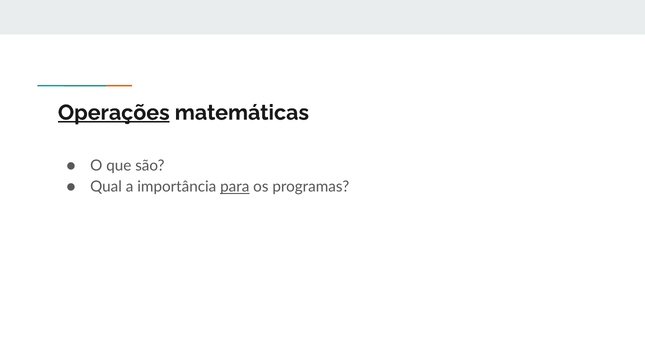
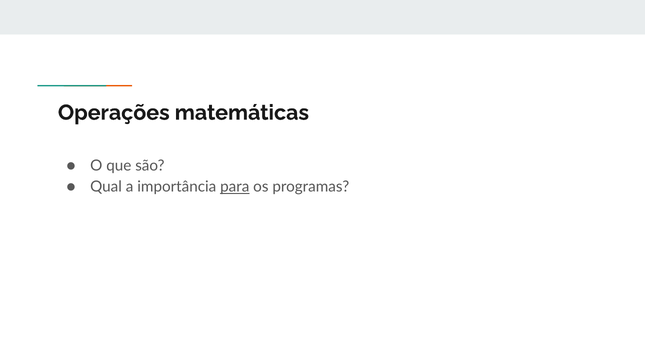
Operações underline: present -> none (114, 113)
